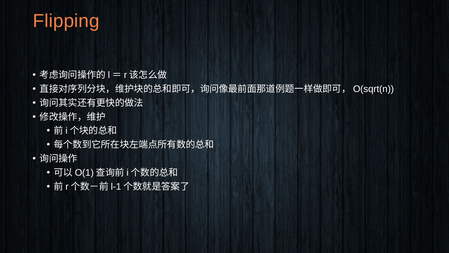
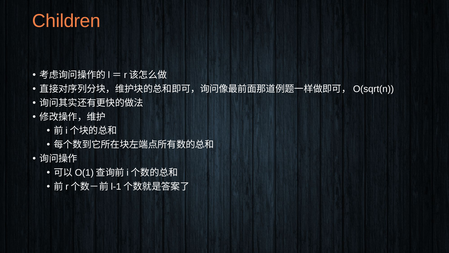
Flipping: Flipping -> Children (66, 21)
